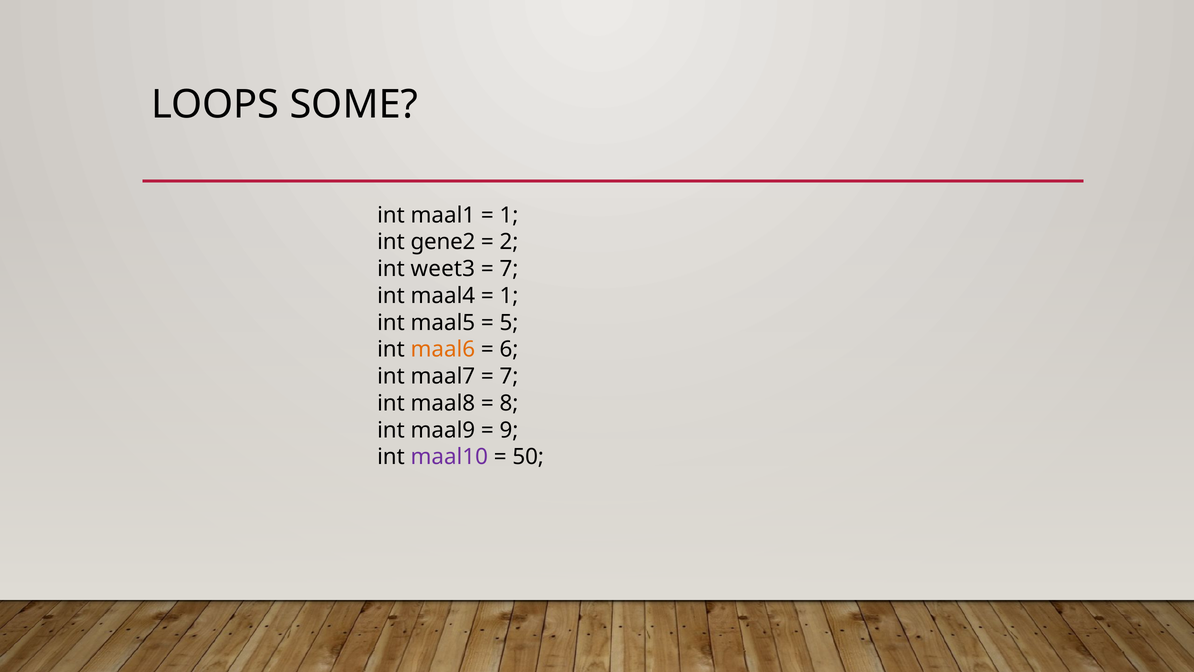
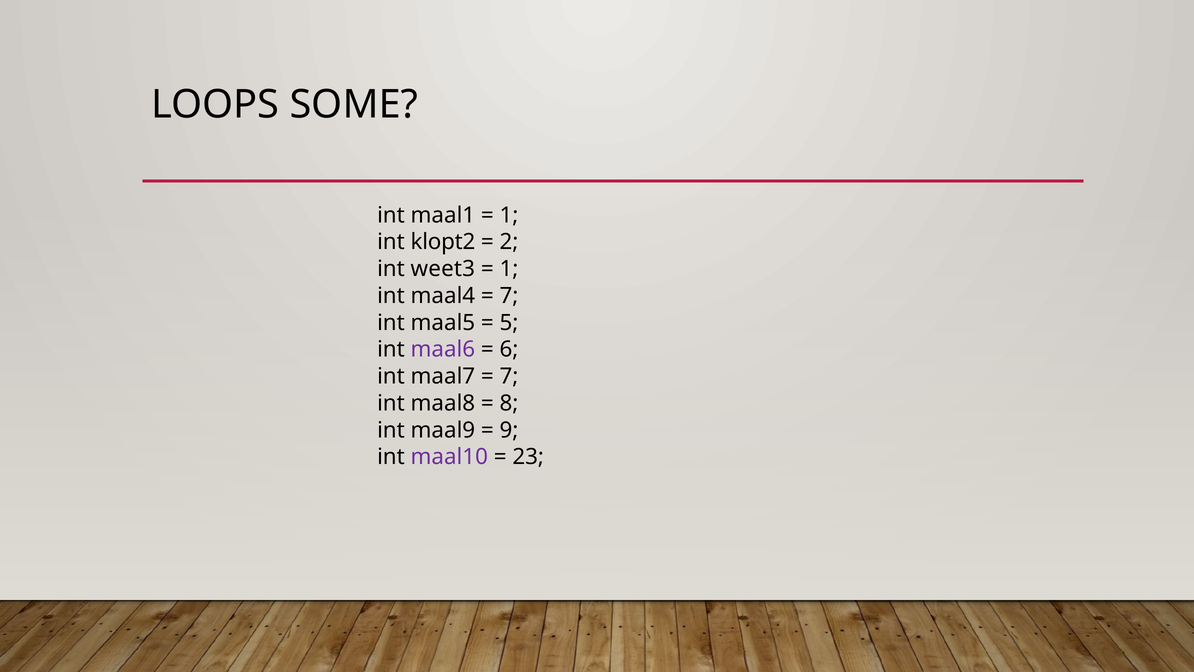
gene2: gene2 -> klopt2 (443, 242)
7: 7 -> 1 (509, 269)
1: 1 -> 7 (509, 296)
maal6 colour: orange -> purple (443, 349)
50: 50 -> 23 (528, 457)
